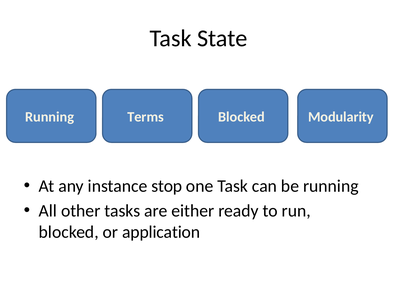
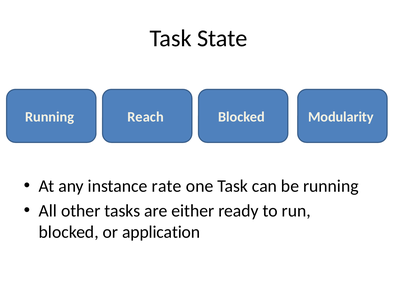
Terms: Terms -> Reach (145, 117)
stop: stop -> rate (167, 186)
